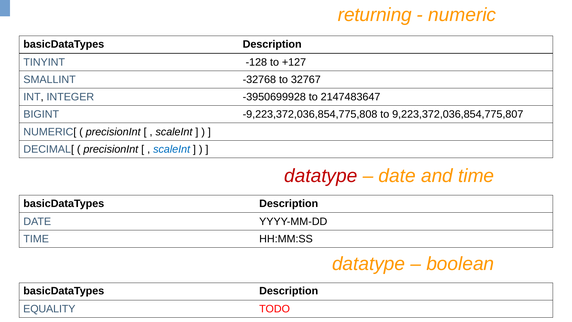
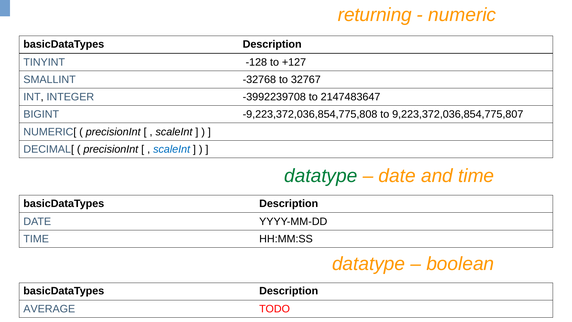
-3950699928: -3950699928 -> -3992239708 (274, 97)
datatype colour: red -> green (321, 176)
EQUALITY: EQUALITY -> AVERAGE (49, 309)
